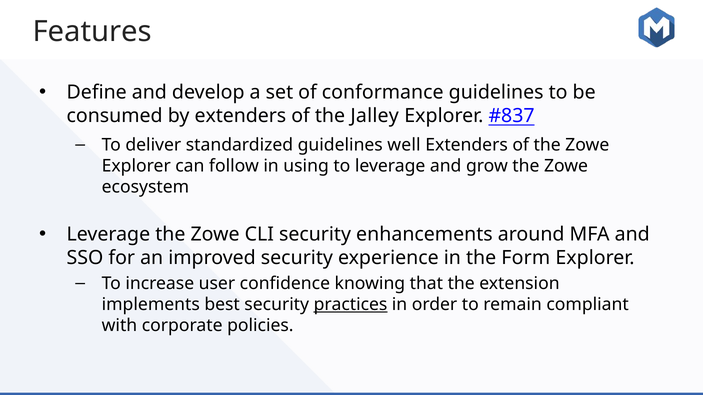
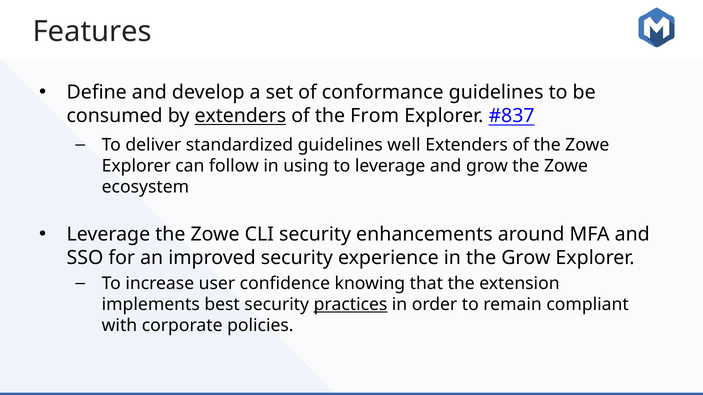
extenders underline: none -> present (240, 116)
Jalley: Jalley -> From (375, 116)
the Form: Form -> Grow (526, 258)
